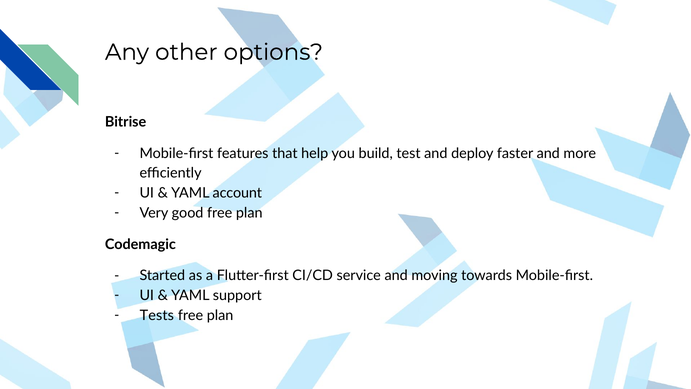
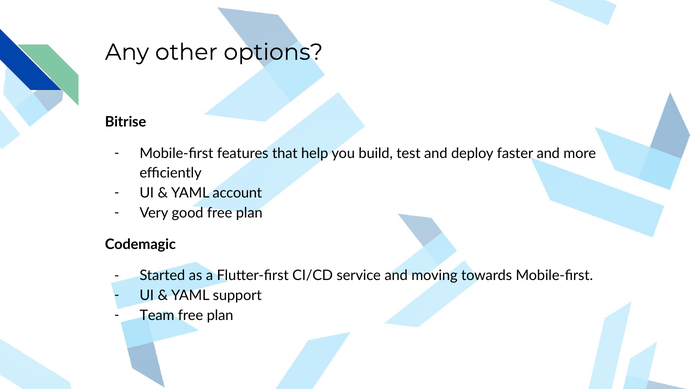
Tests: Tests -> Team (157, 315)
